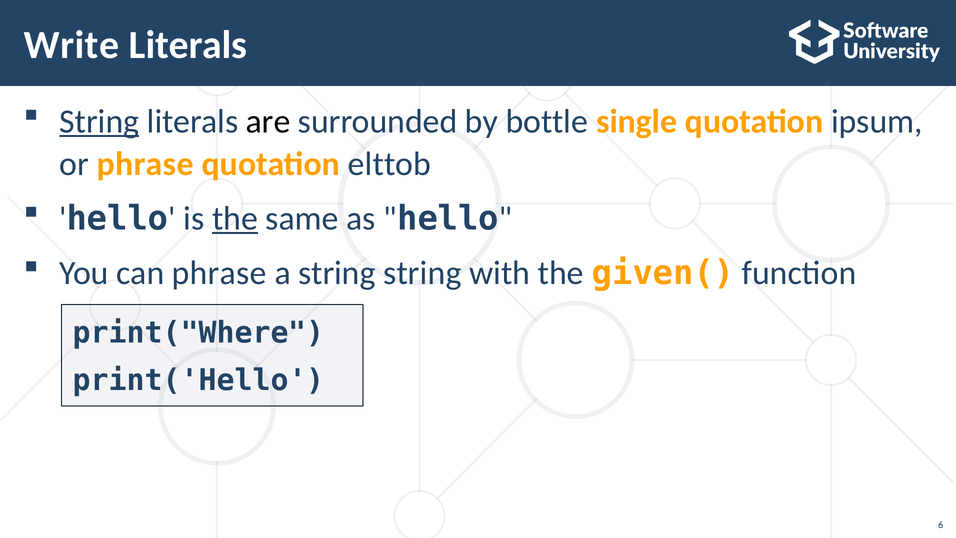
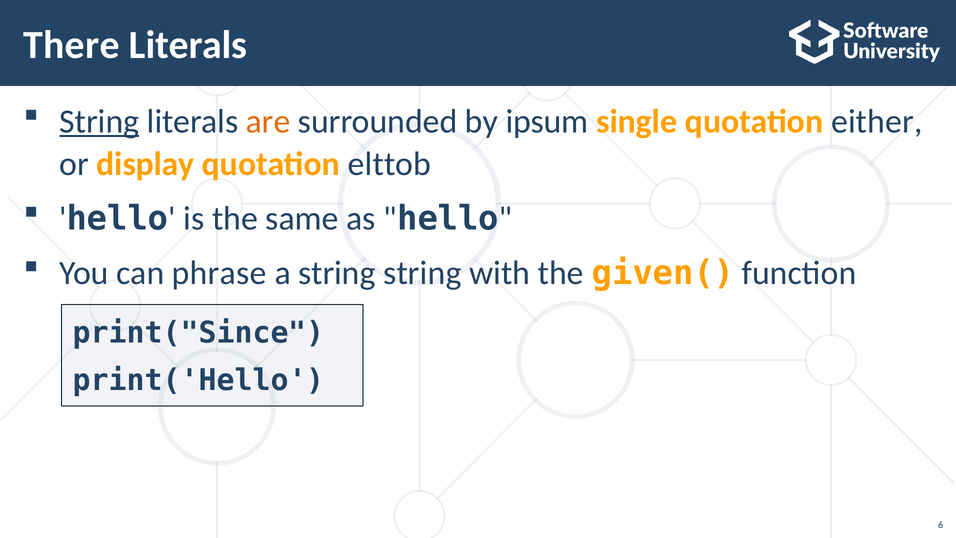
Write: Write -> There (72, 45)
are colour: black -> orange (268, 121)
bottle: bottle -> ipsum (547, 121)
ipsum: ipsum -> either (877, 121)
or phrase: phrase -> display (145, 164)
the underline: present -> none (235, 219)
print("Where: print("Where -> print("Since (199, 333)
